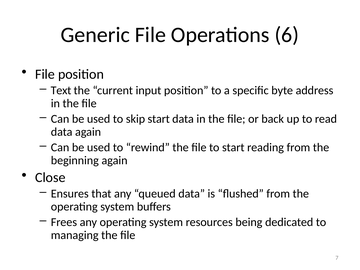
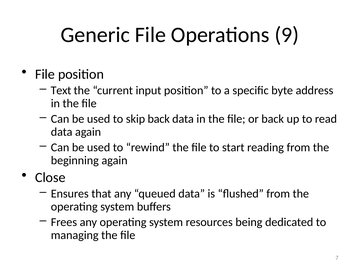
6: 6 -> 9 (287, 35)
skip start: start -> back (159, 119)
